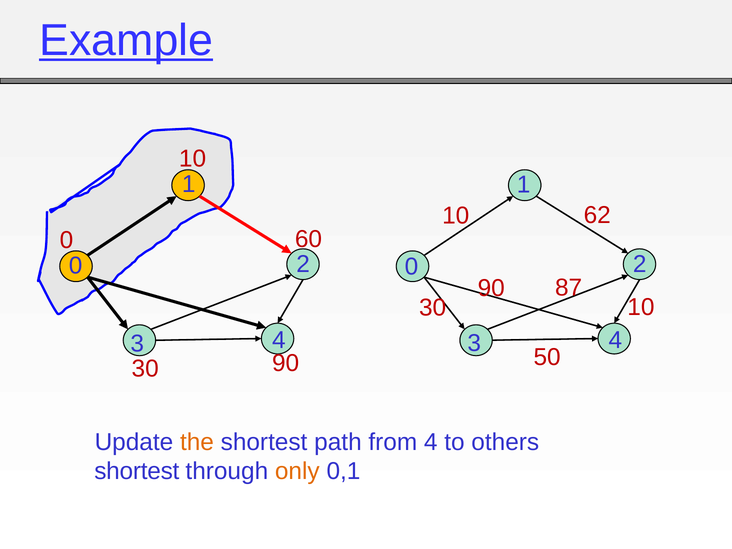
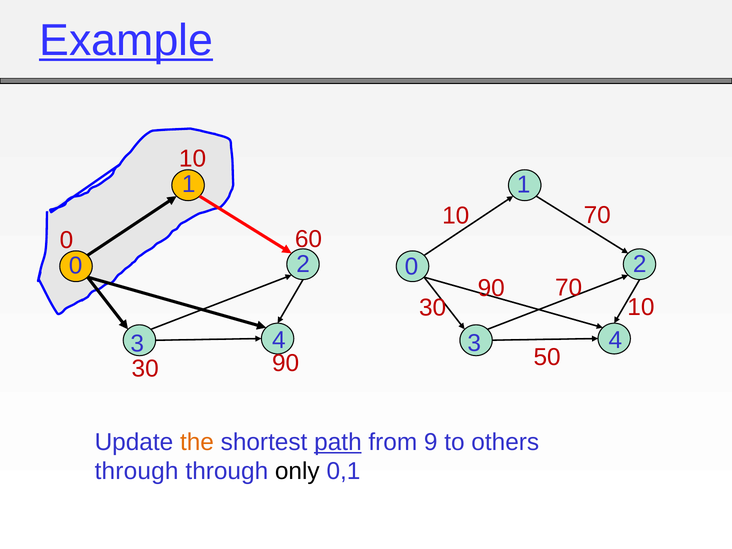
10 62: 62 -> 70 (597, 215)
90 87: 87 -> 70 (569, 288)
path underline: none -> present (338, 442)
from 4: 4 -> 9 (431, 442)
shortest: shortest -> through (137, 471)
only colour: orange -> black (297, 471)
